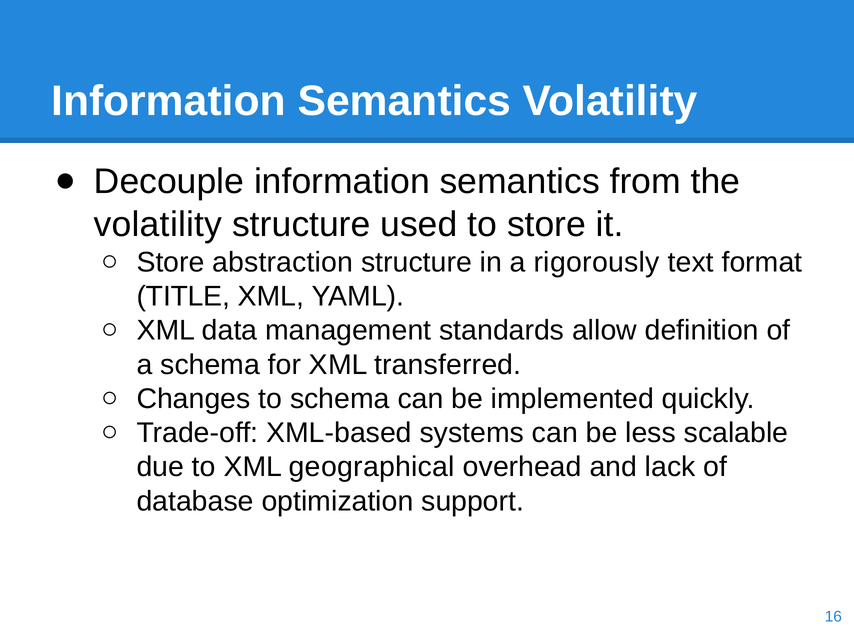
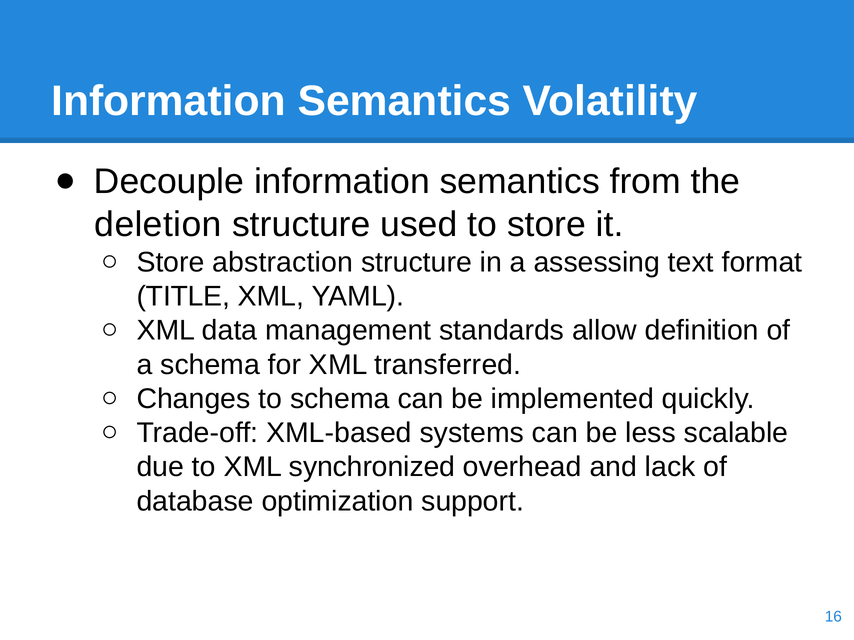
volatility: volatility -> deletion (158, 225)
rigorously: rigorously -> assessing (597, 262)
geographical: geographical -> synchronized (372, 467)
